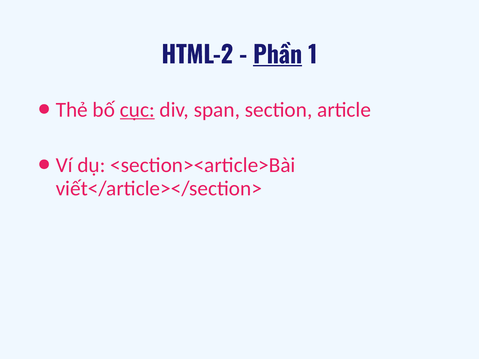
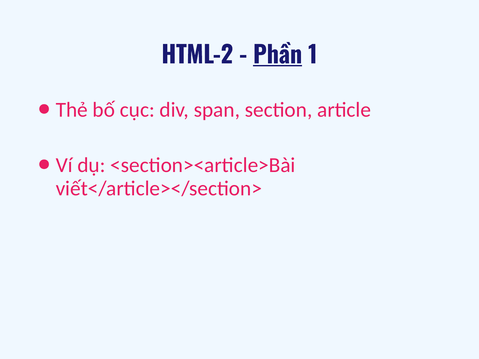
cục underline: present -> none (137, 110)
